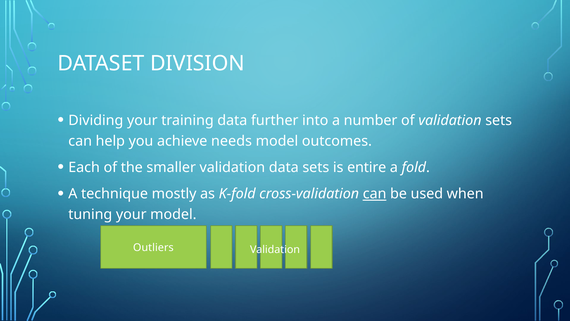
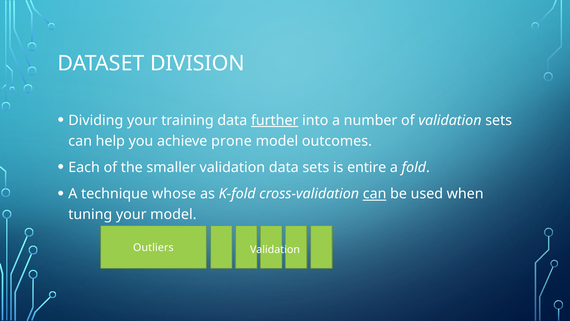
further underline: none -> present (275, 120)
needs: needs -> prone (231, 141)
mostly: mostly -> whose (174, 194)
